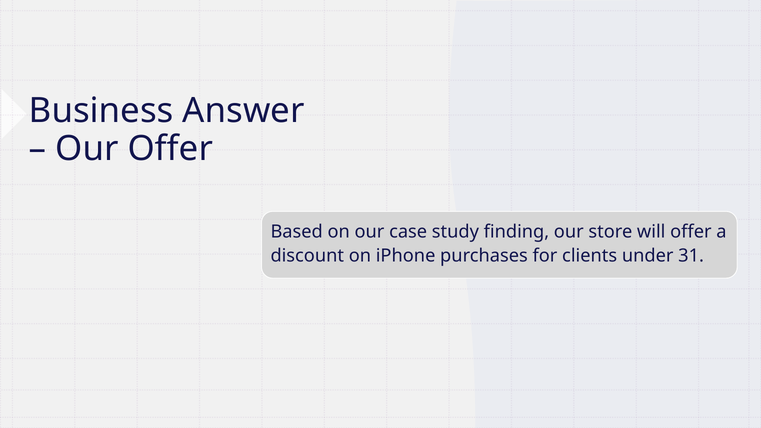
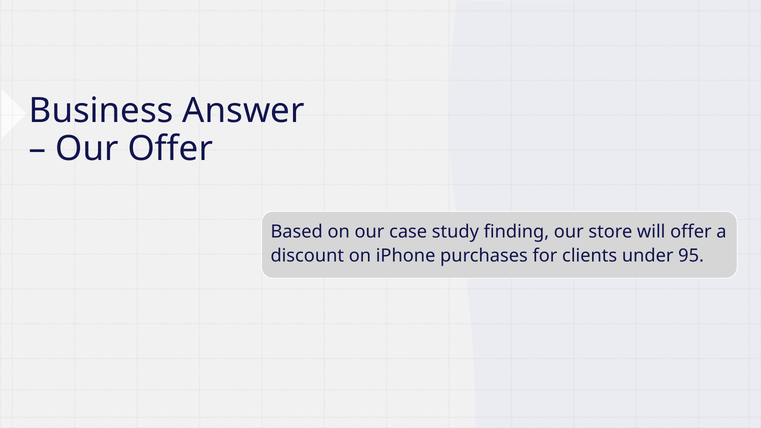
31: 31 -> 95 (691, 256)
